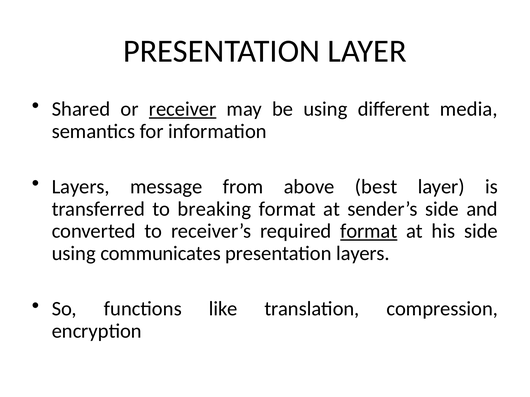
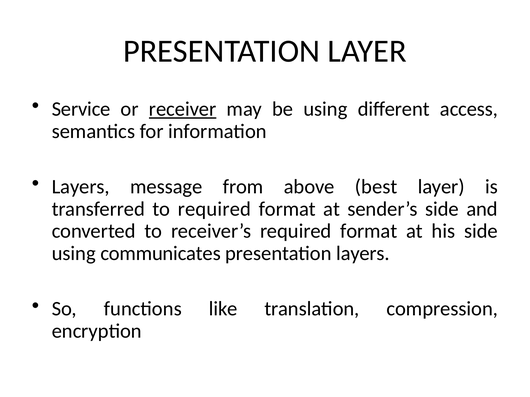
Shared: Shared -> Service (81, 109)
media: media -> access (469, 109)
to breaking: breaking -> required (214, 209)
format underline: present -> none (369, 231)
